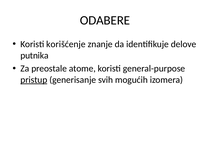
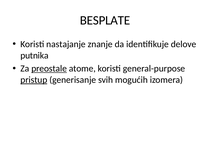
ODABERE: ODABERE -> BESPLATE (105, 20)
korišćenje: korišćenje -> nastajanje (66, 44)
preostale underline: none -> present (49, 68)
